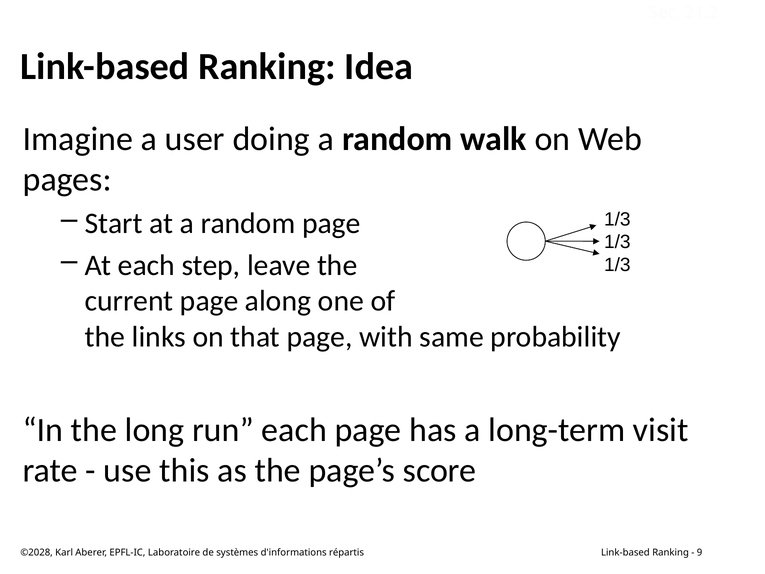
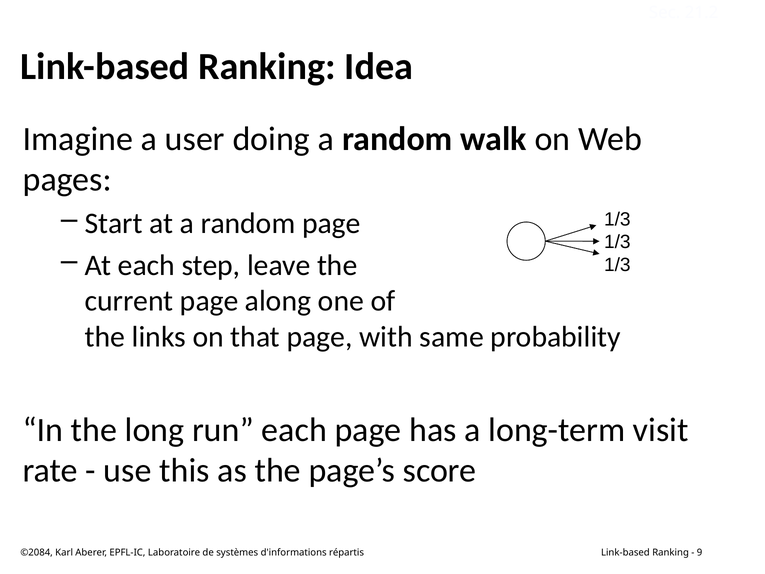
©2028: ©2028 -> ©2084 (37, 552)
